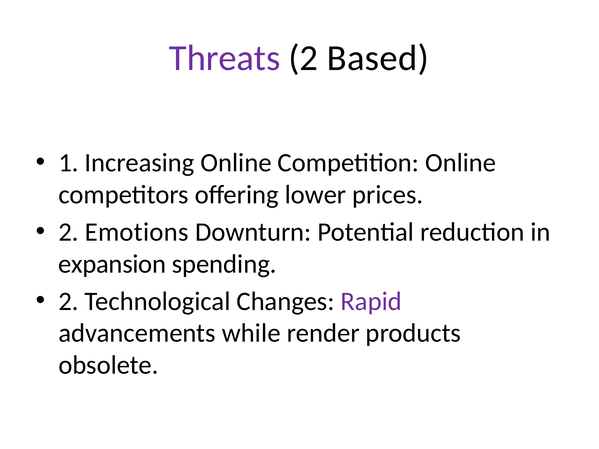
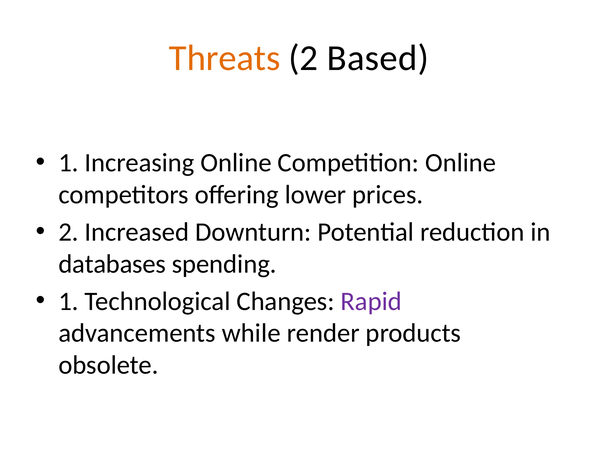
Threats colour: purple -> orange (225, 58)
Emotions: Emotions -> Increased (137, 232)
expansion: expansion -> databases (112, 264)
2: 2 -> 1 (69, 301)
